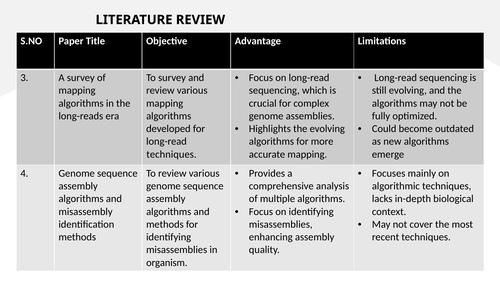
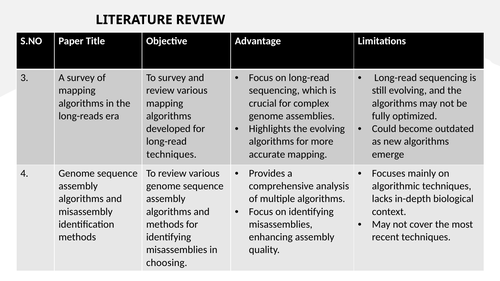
organism: organism -> choosing (167, 263)
